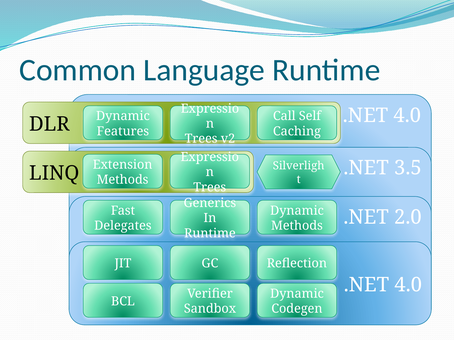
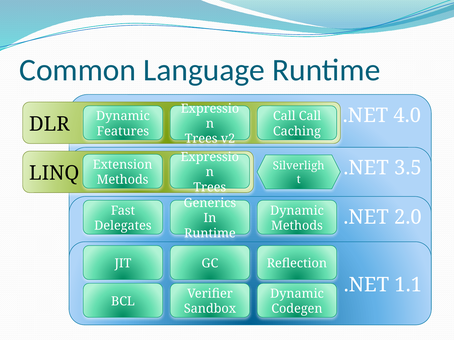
Call Self: Self -> Call (310, 116)
4.0: 4.0 -> 1.1 (408, 285)
